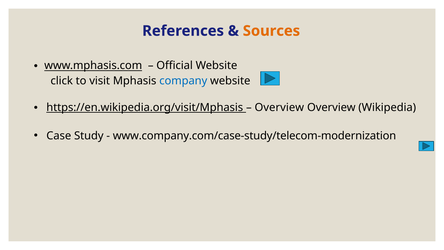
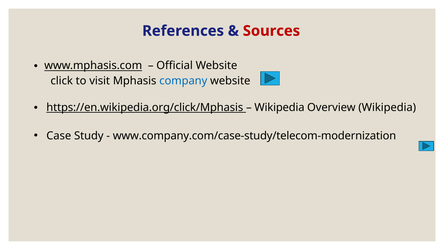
Sources colour: orange -> red (271, 31)
https://en.wikipedia.org/visit/Mphasis: https://en.wikipedia.org/visit/Mphasis -> https://en.wikipedia.org/click/Mphasis (145, 107)
Overview: Overview -> Wikipedia (279, 107)
